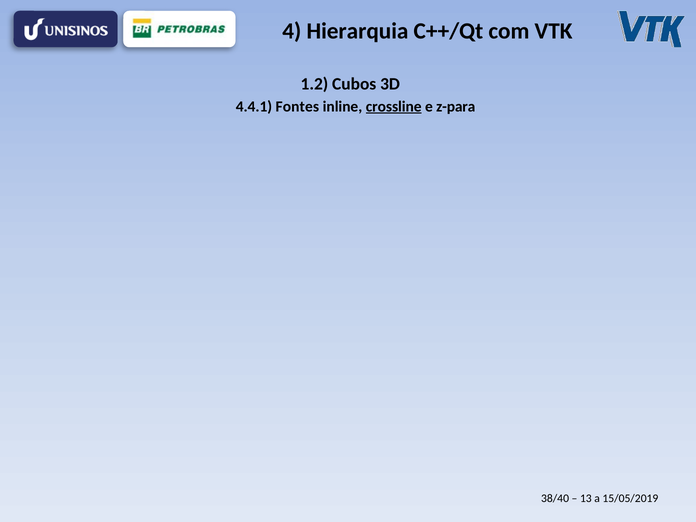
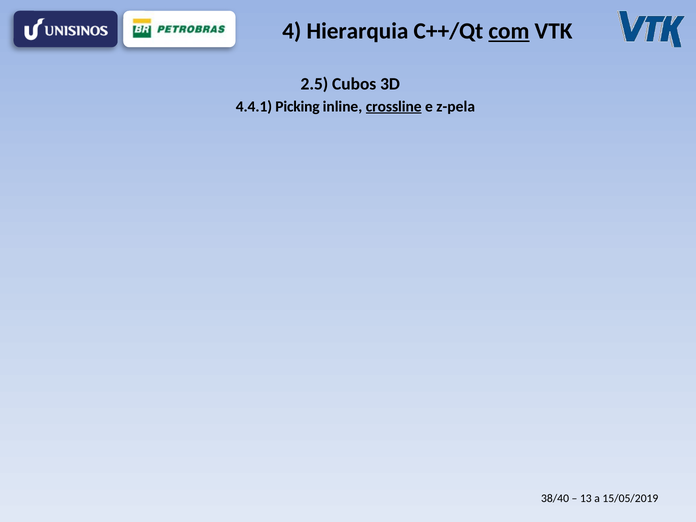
com underline: none -> present (509, 31)
1.2: 1.2 -> 2.5 (314, 84)
Fontes: Fontes -> Picking (297, 107)
z-para: z-para -> z-pela (456, 107)
